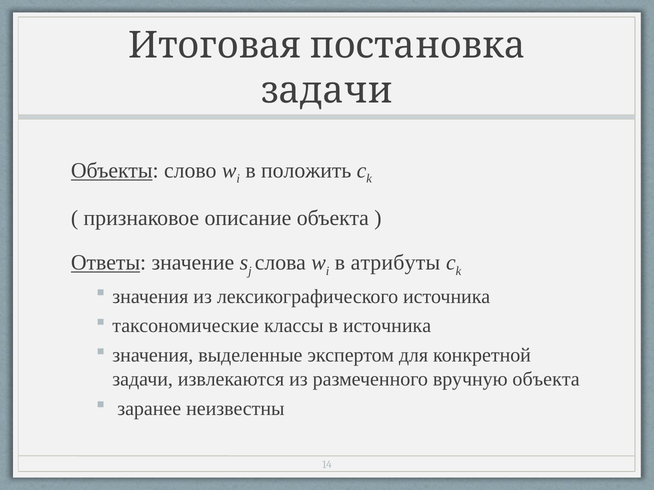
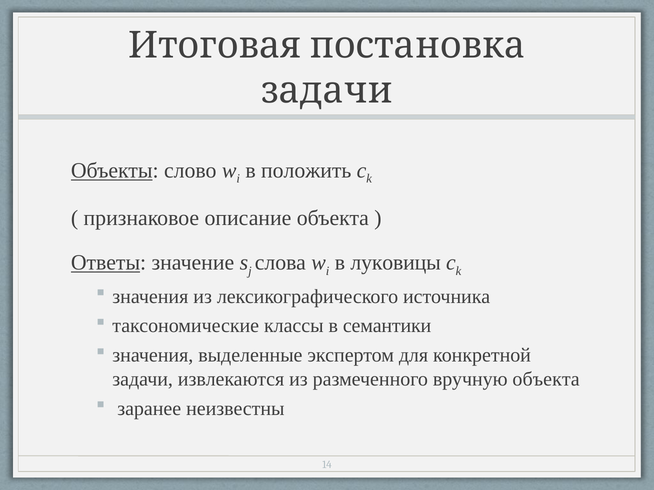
атрибуты: атрибуты -> луковицы (396, 263)
в источника: источника -> семантики (387, 326)
